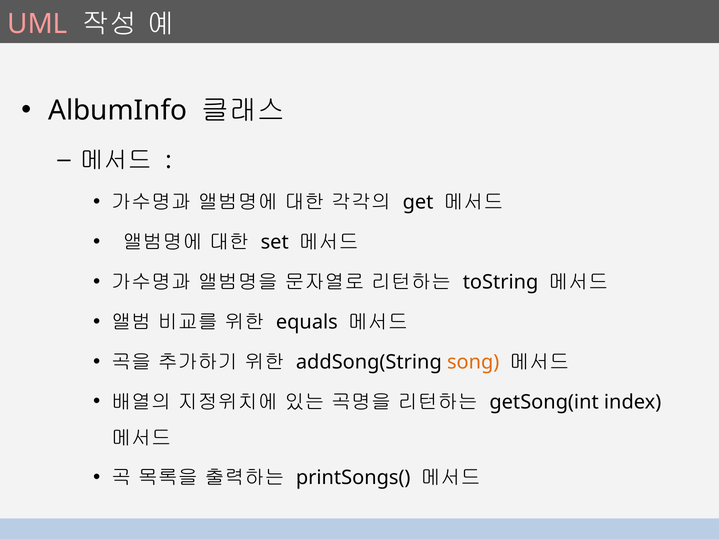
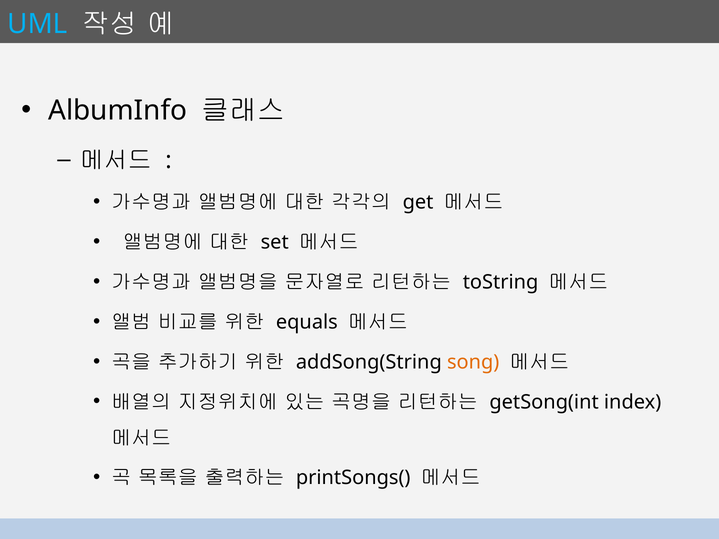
UML colour: pink -> light blue (37, 24)
